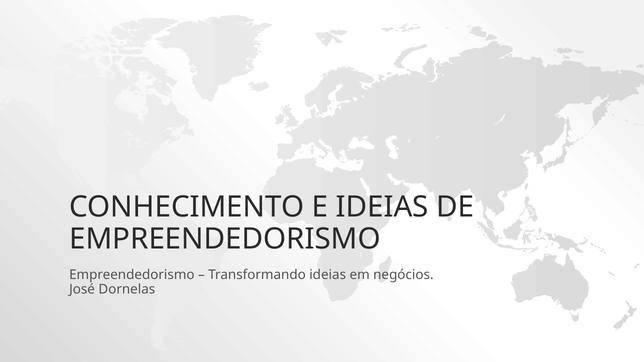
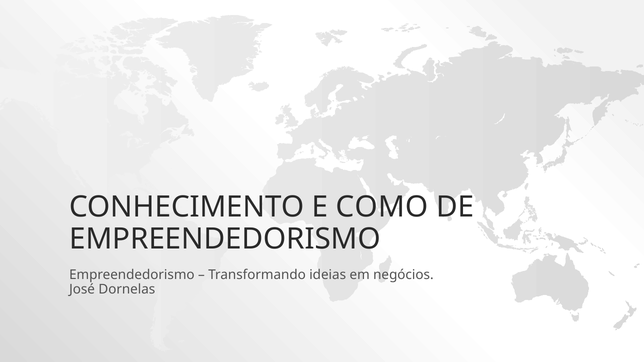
E IDEIAS: IDEIAS -> COMO (382, 207)
